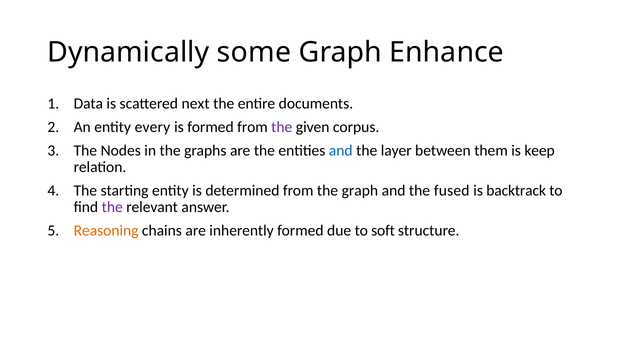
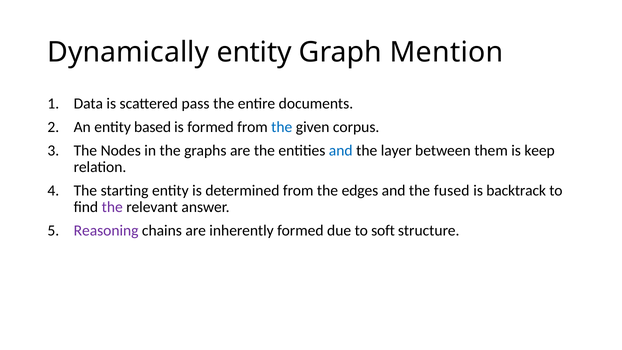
Dynamically some: some -> entity (254, 52)
Enhance: Enhance -> Mention (446, 52)
next: next -> pass (196, 104)
every: every -> based (153, 127)
the colour: purple -> blue (282, 127)
the graph: graph -> edges (360, 190)
Reasoning colour: orange -> purple (106, 230)
